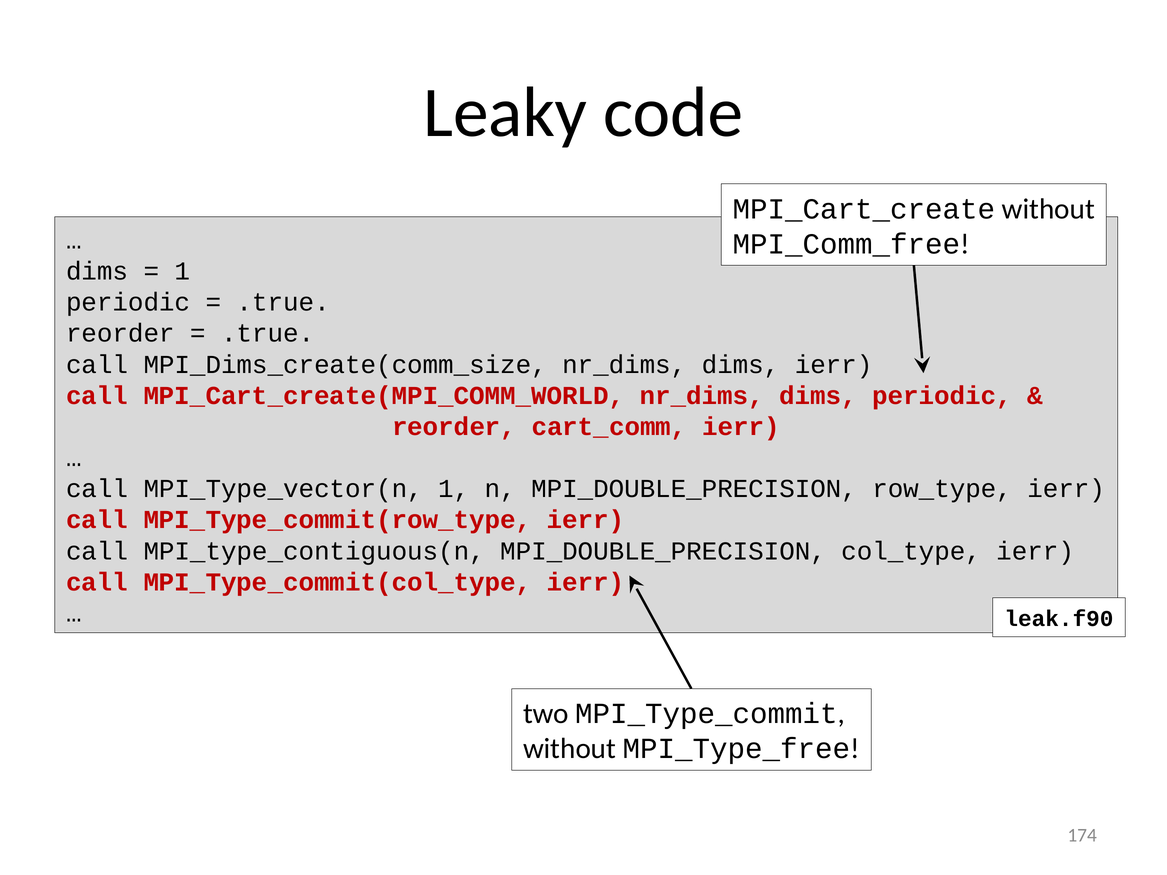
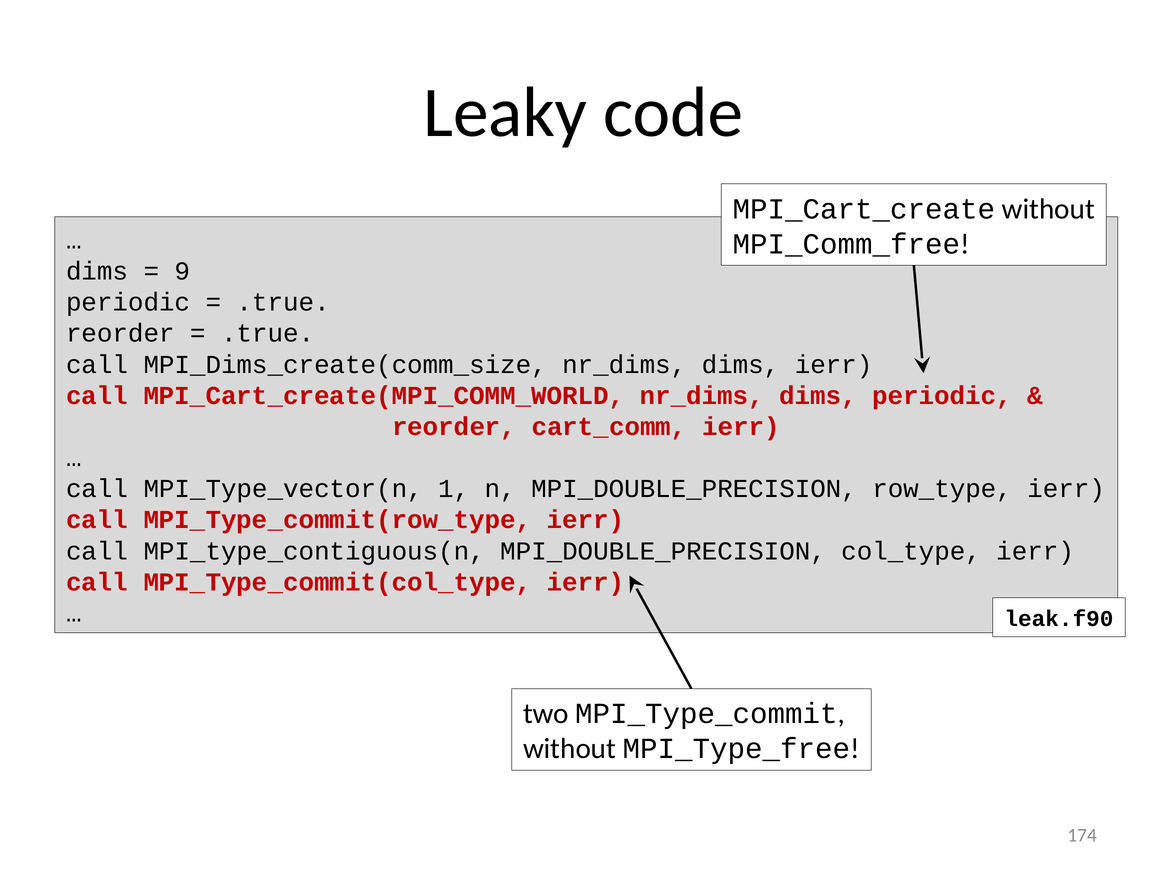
1: 1 -> 9 (182, 271)
